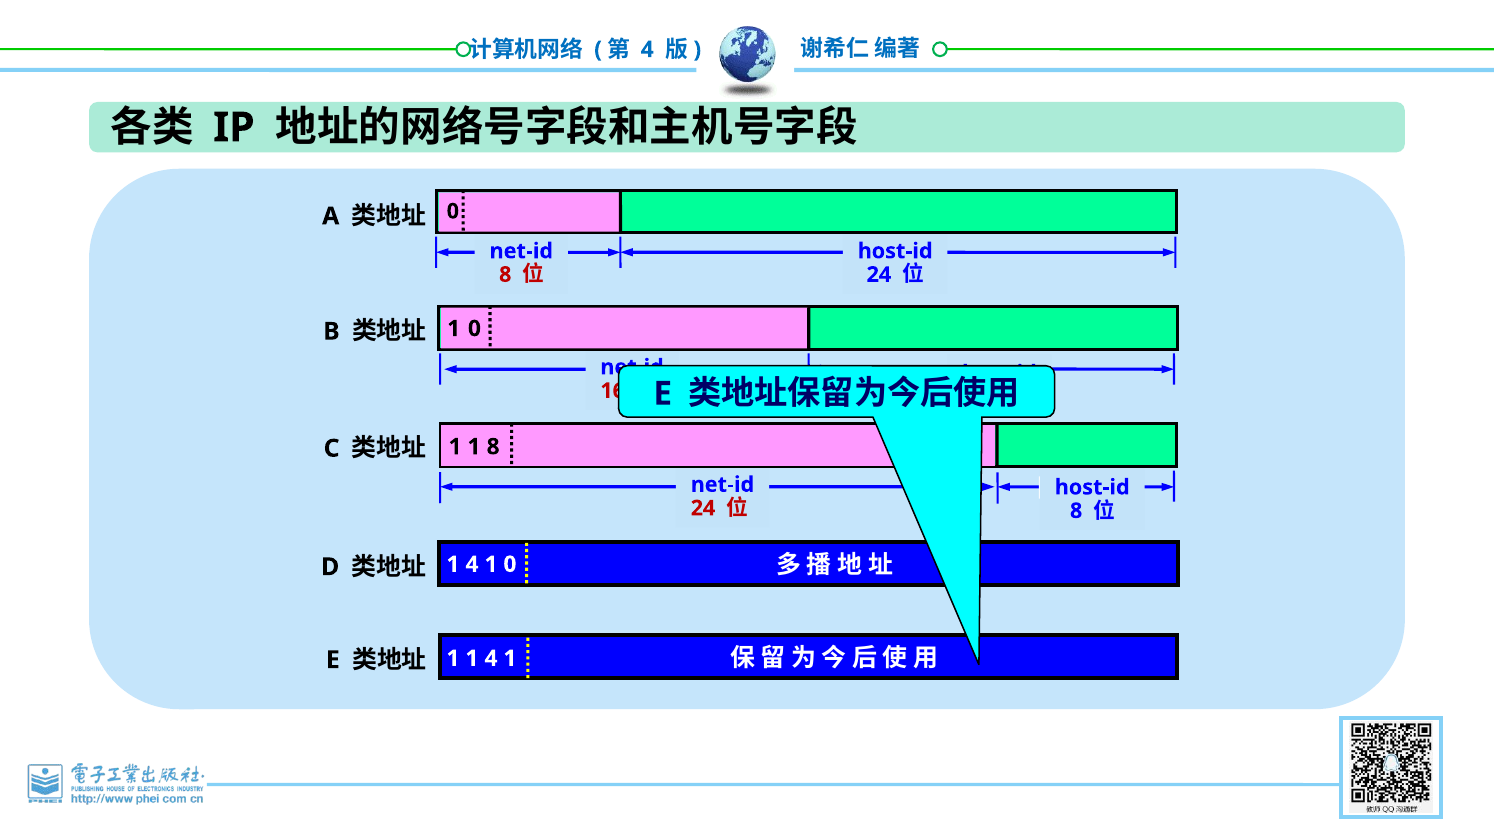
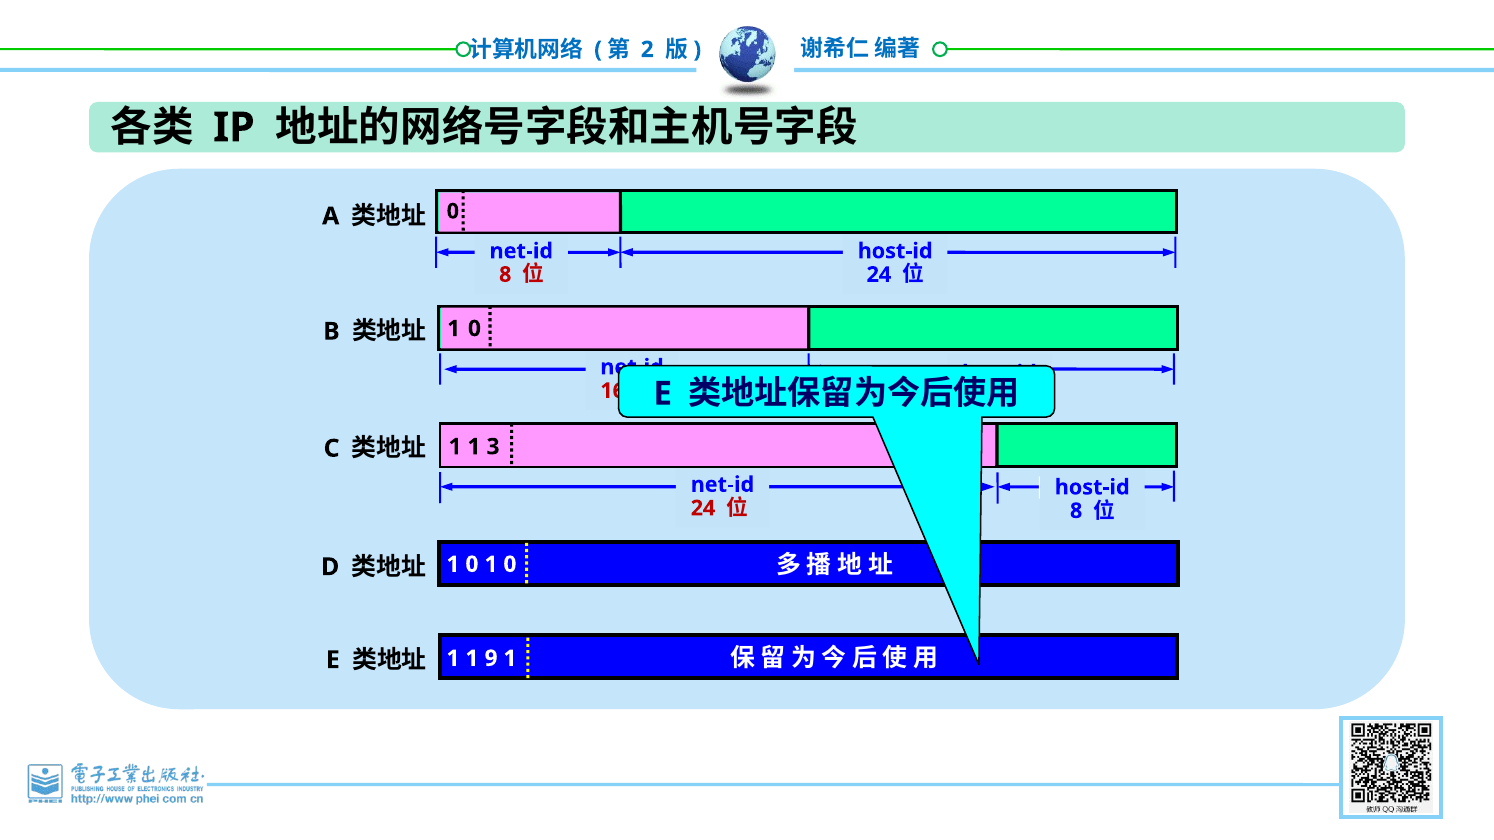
4: 4 -> 2 (647, 50)
1 8: 8 -> 3 (493, 447)
4: 4 -> 0 (472, 565)
1 1 4: 4 -> 9 (491, 659)
